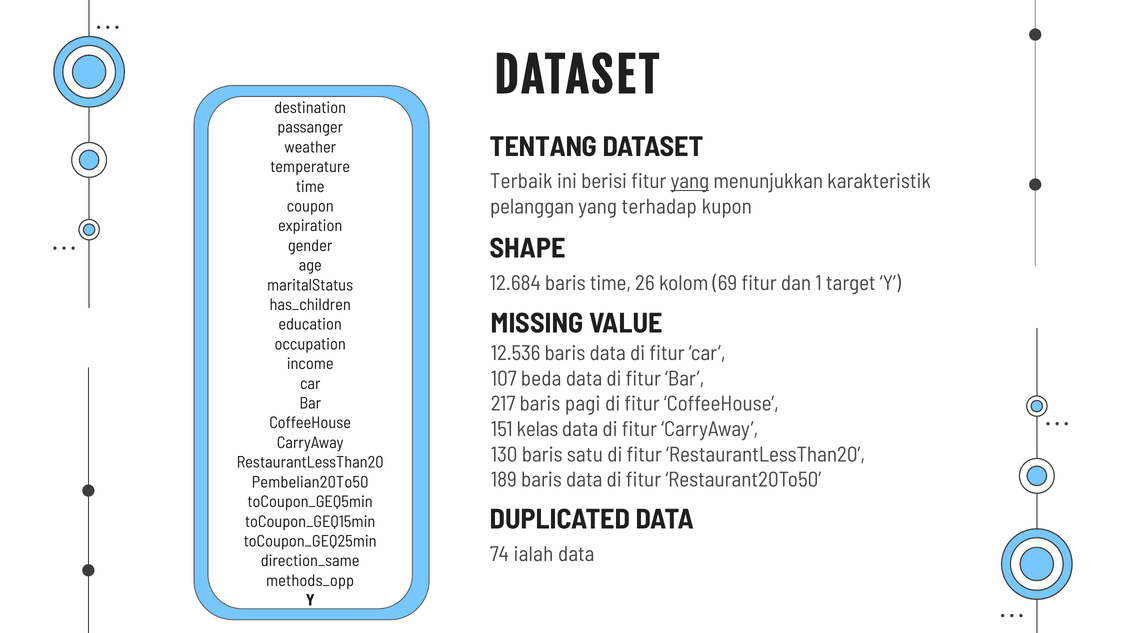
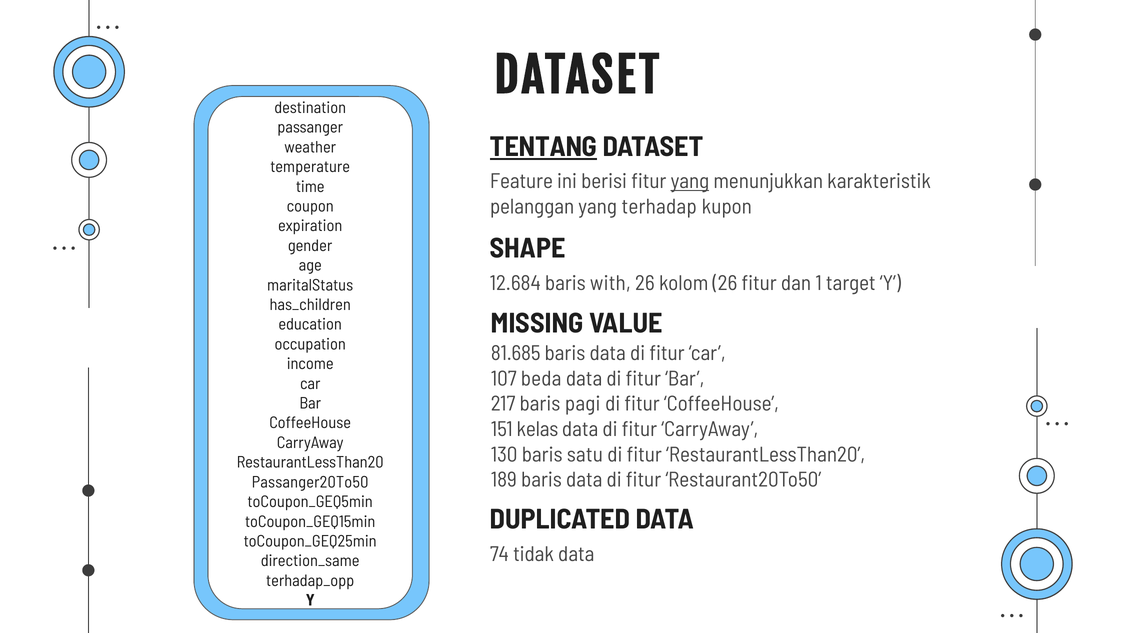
TENTANG underline: none -> present (544, 147)
Terbaik: Terbaik -> Feature (521, 182)
baris time: time -> with (610, 283)
kolom 69: 69 -> 26 (725, 283)
12.536: 12.536 -> 81.685 (516, 353)
Pembelian20To50: Pembelian20To50 -> Passanger20To50 (310, 482)
ialah: ialah -> tidak (534, 554)
methods_opp: methods_opp -> terhadap_opp (310, 581)
